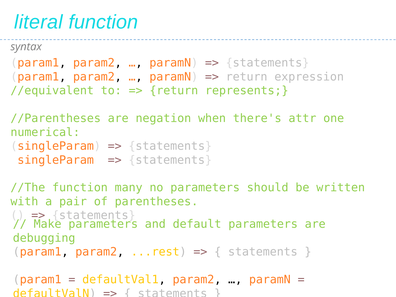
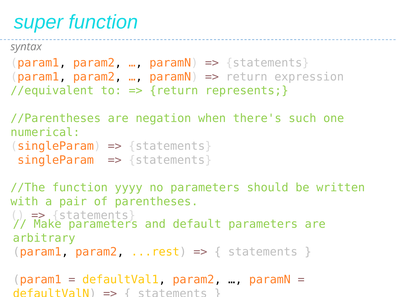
literal: literal -> super (39, 22)
attr: attr -> such (302, 118)
many: many -> yyyy (129, 188)
debugging: debugging -> arbitrary (44, 238)
